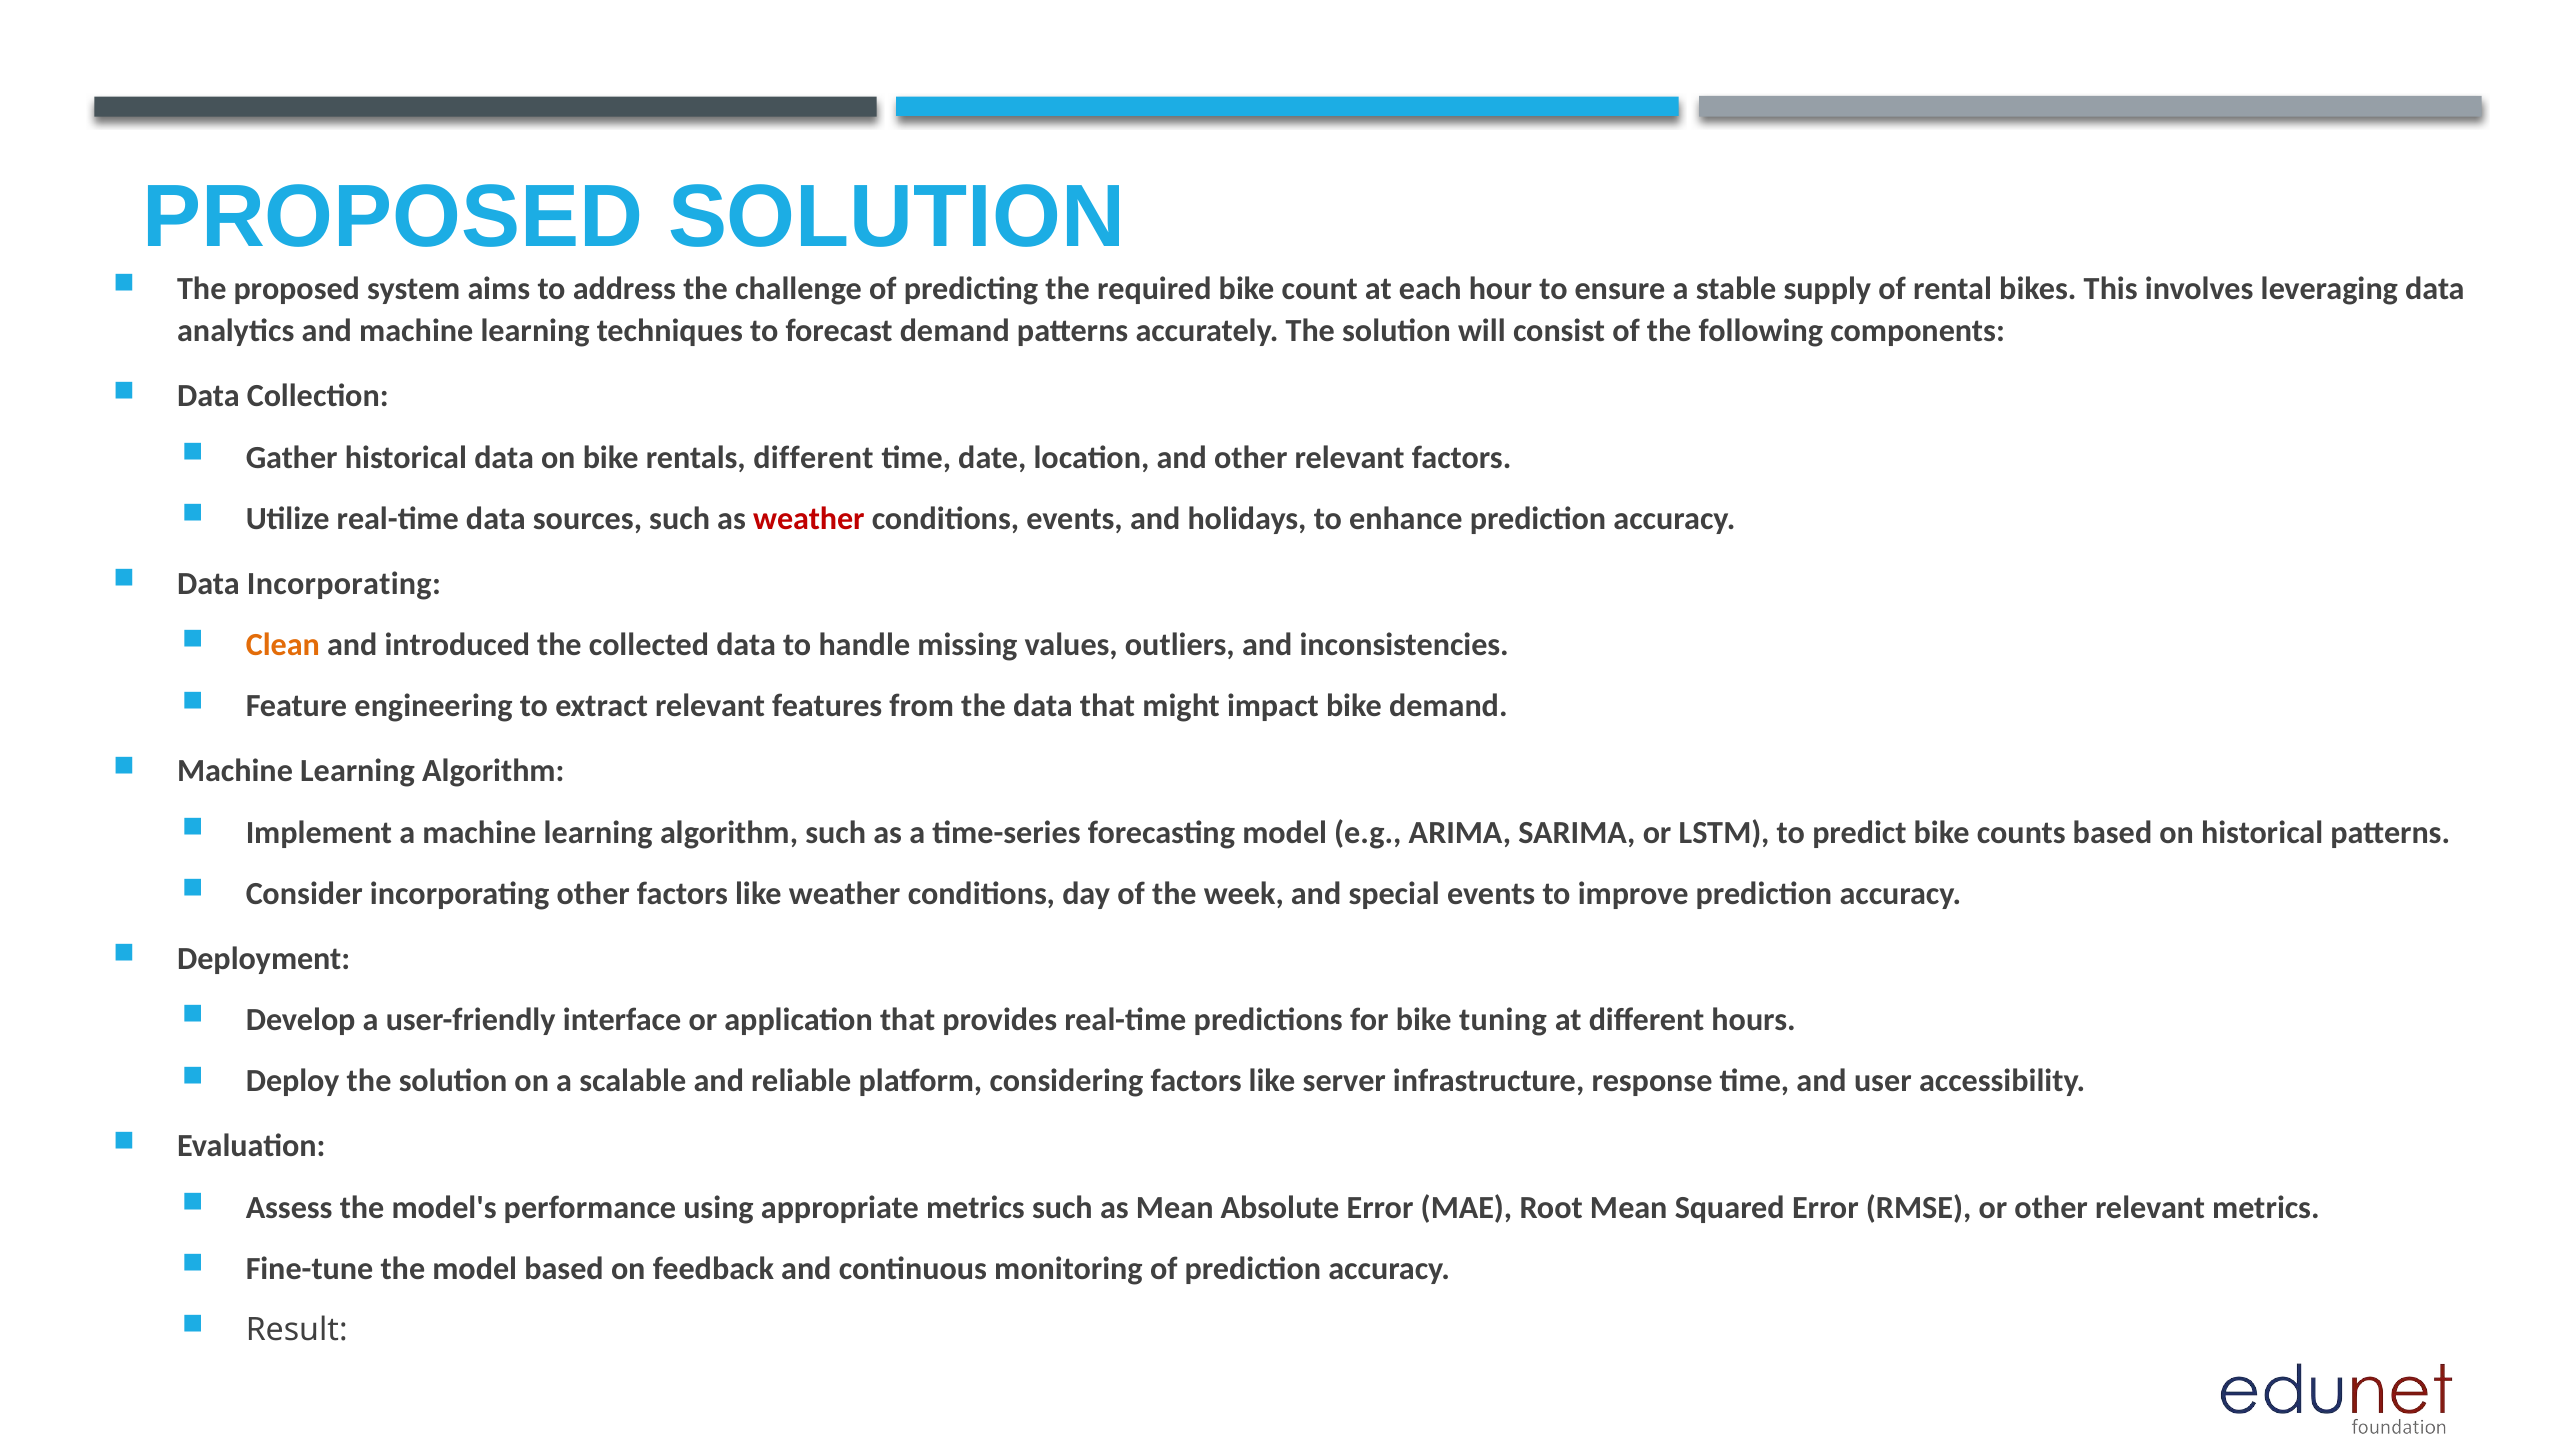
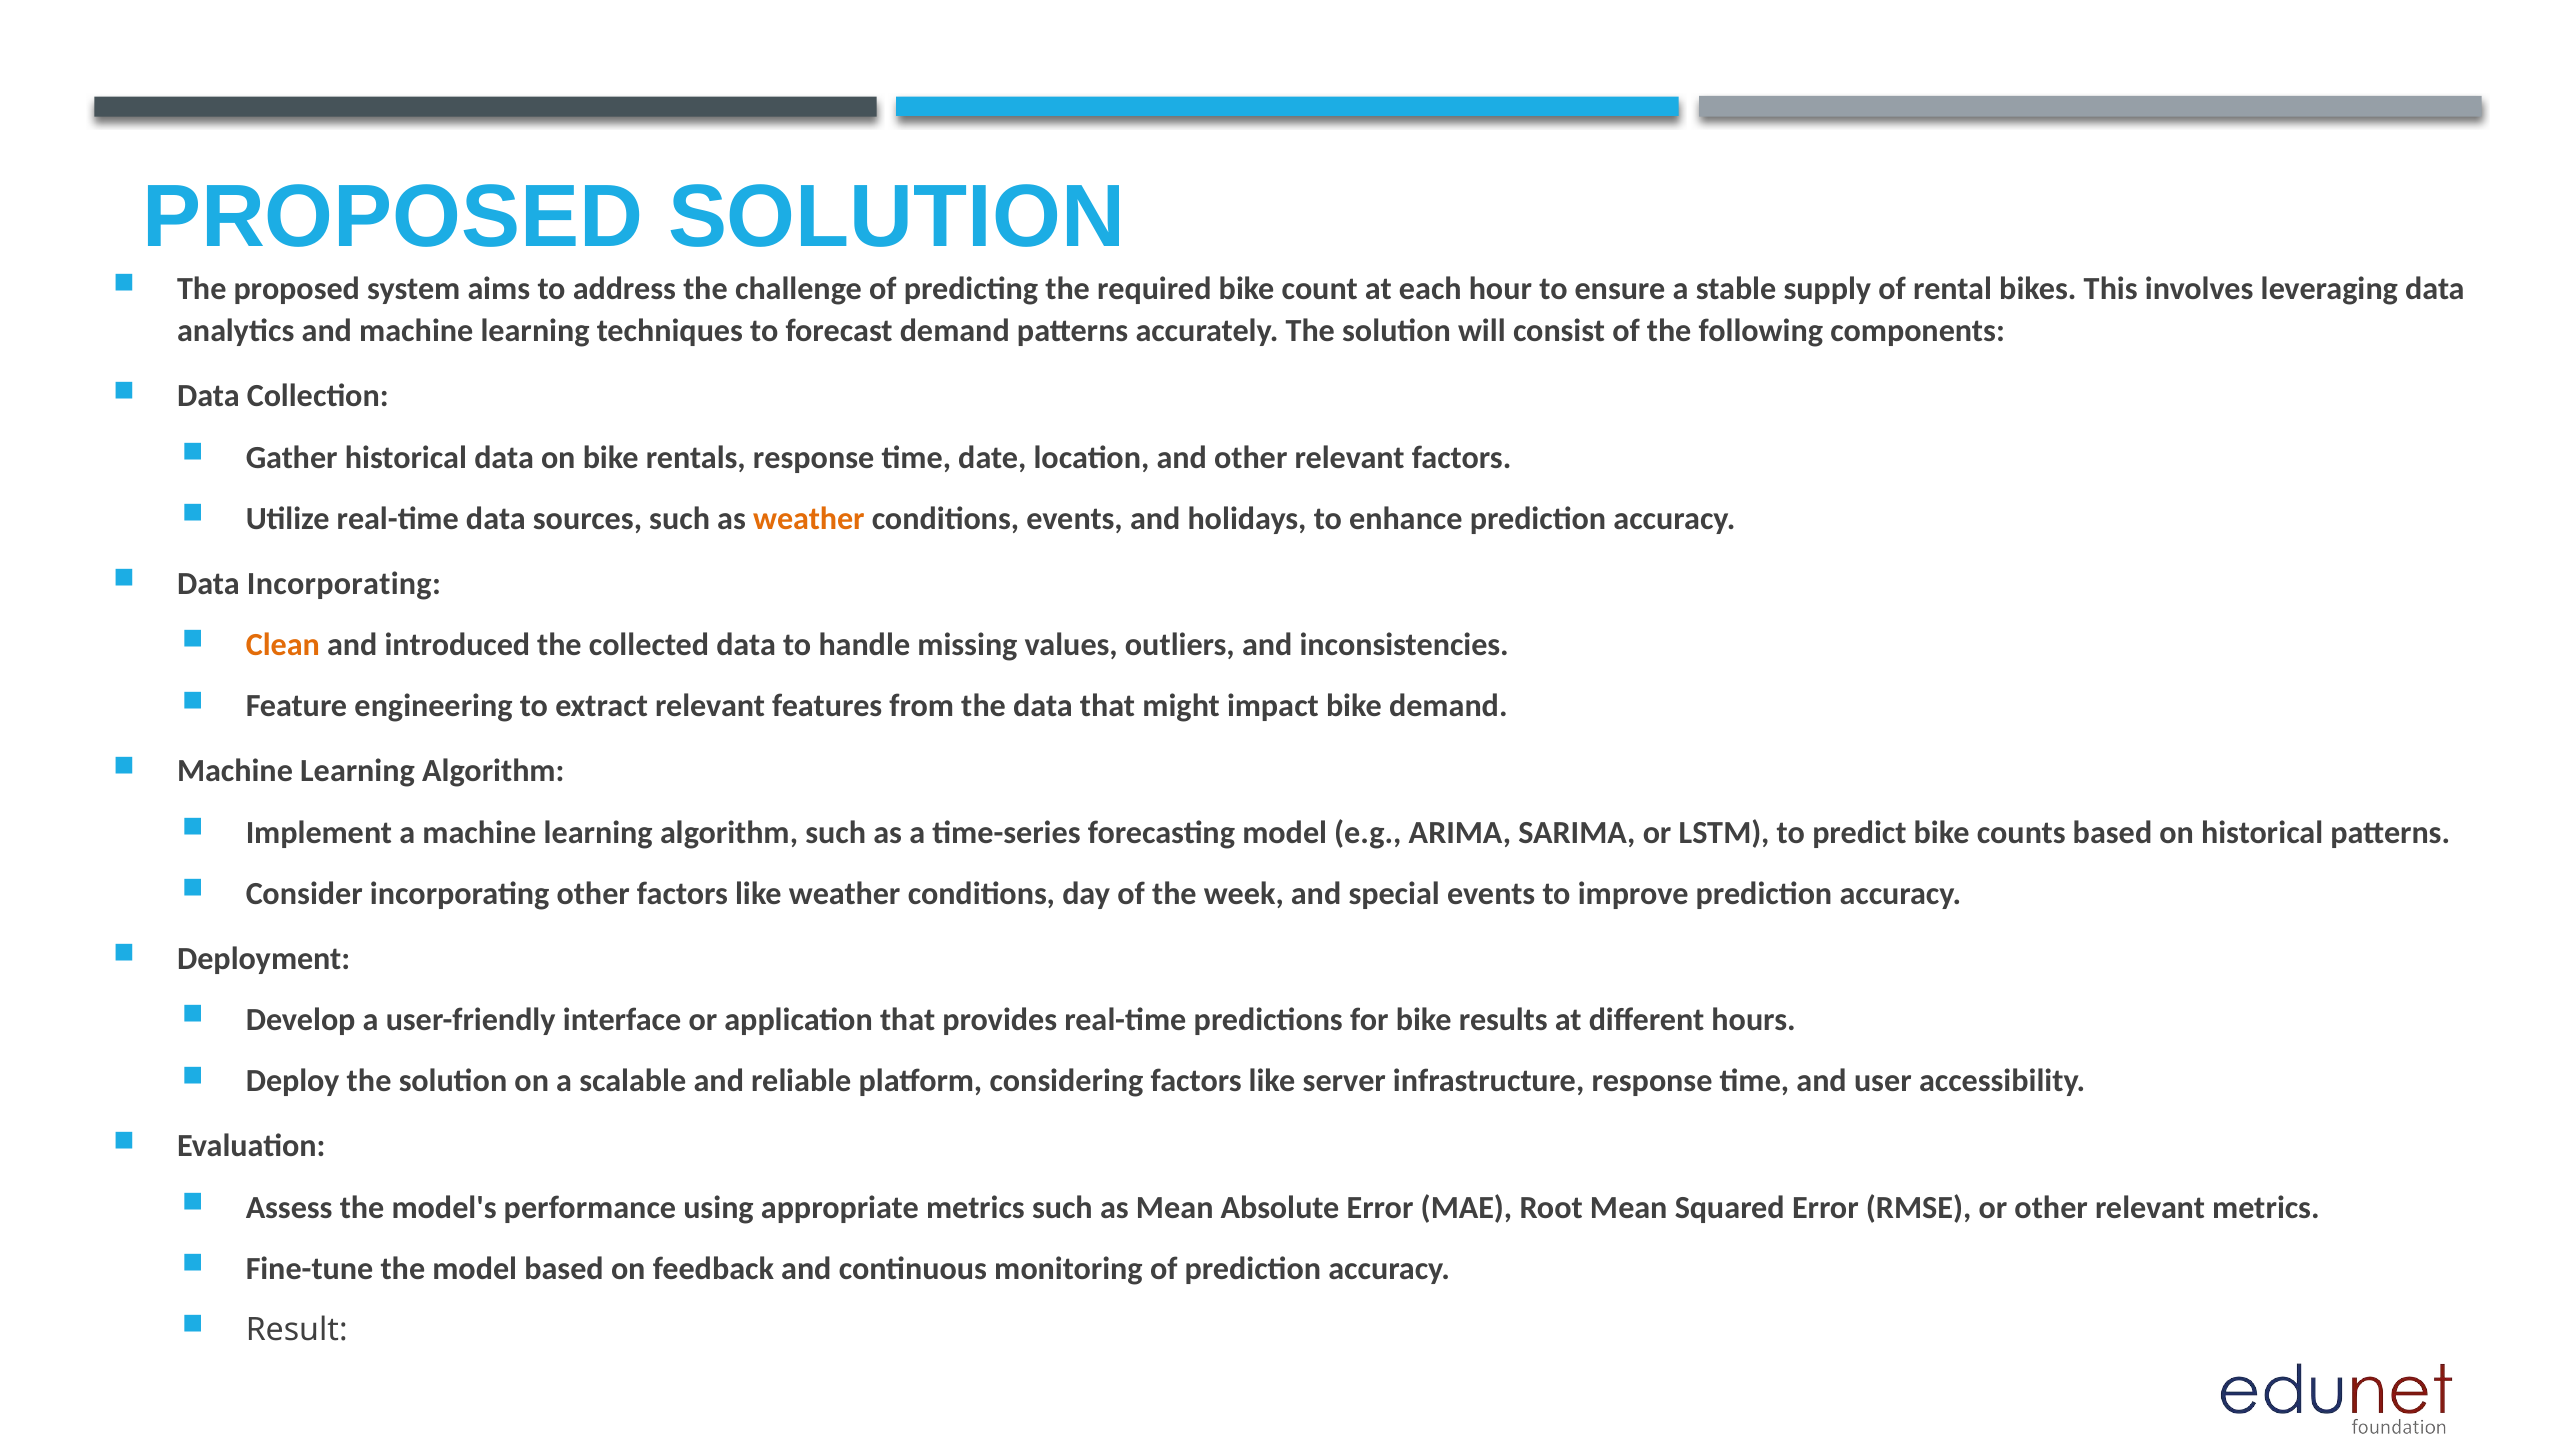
rentals different: different -> response (814, 458)
weather colour: red -> orange (809, 519)
tuning: tuning -> results (1503, 1020)
